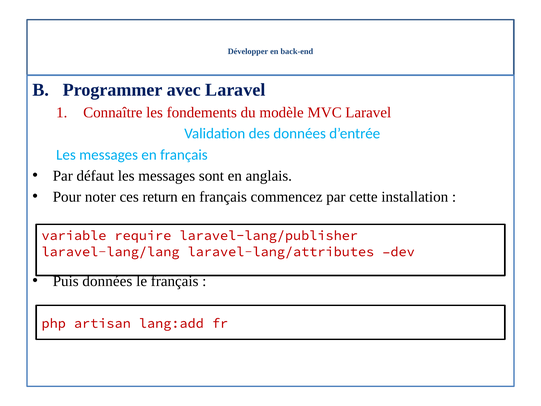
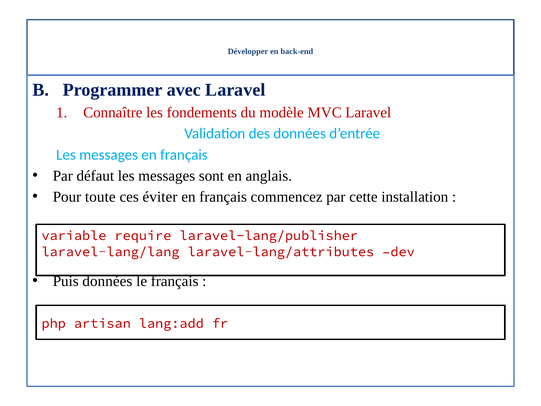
noter: noter -> toute (100, 197)
return: return -> éviter (160, 197)
